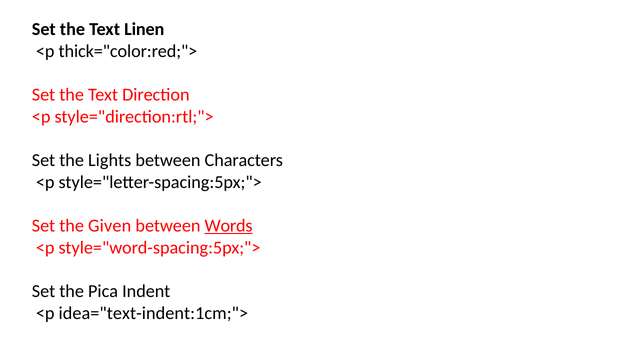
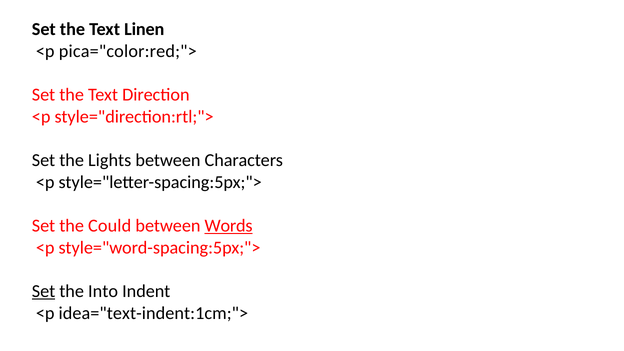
thick="color:red;">: thick="color:red;"> -> pica="color:red;"> (128, 51)
Given: Given -> Could (110, 226)
Set underline: none -> present (44, 291)
Pica: Pica -> Into (103, 291)
